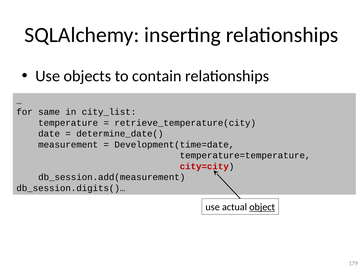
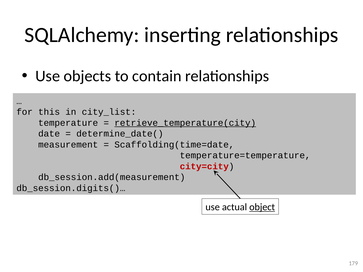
same: same -> this (49, 112)
retrieve_temperature(city underline: none -> present (185, 123)
Development(time=date: Development(time=date -> Scaffolding(time=date (174, 145)
